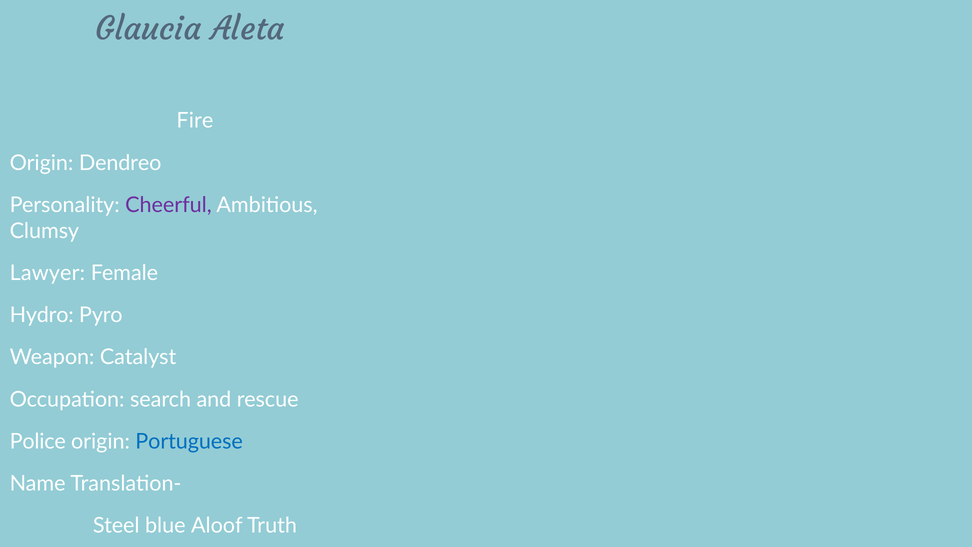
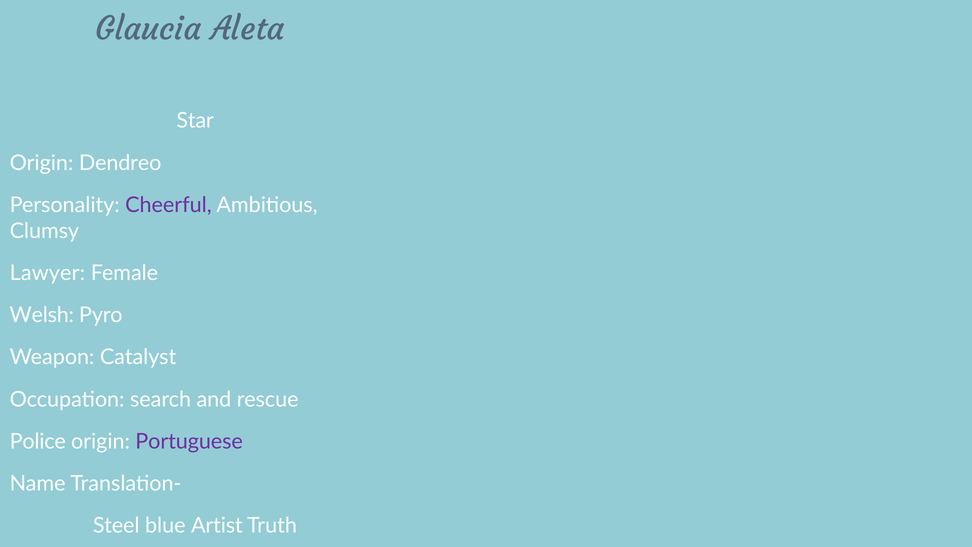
Fire: Fire -> Star (195, 121)
Hydro: Hydro -> Welsh (42, 315)
Portuguese colour: blue -> purple (189, 441)
Aloof: Aloof -> Artist (217, 526)
